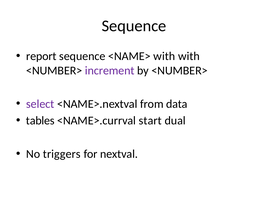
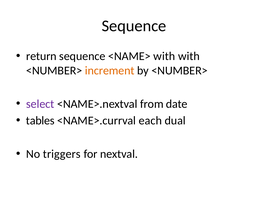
report: report -> return (41, 56)
increment colour: purple -> orange (110, 71)
data: data -> date (177, 104)
start: start -> each (150, 121)
